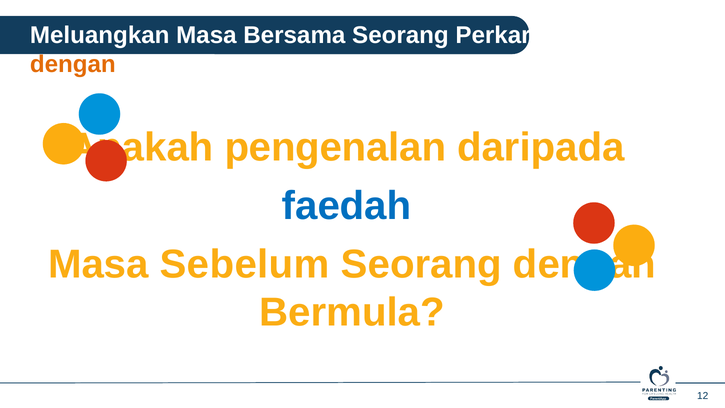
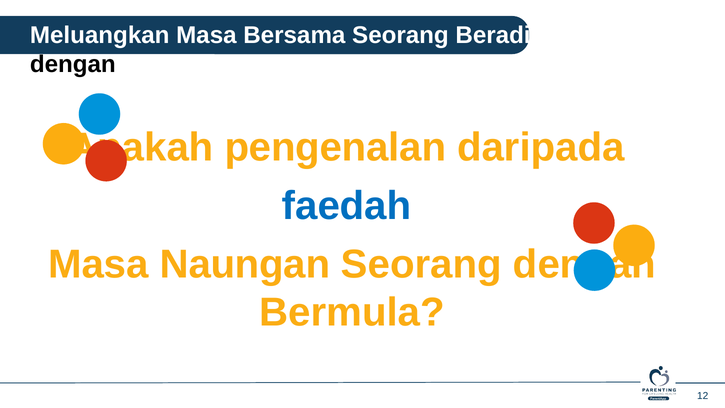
Perkara: Perkara -> Beradik (500, 35)
dengan colour: orange -> black (73, 64)
Sebelum: Sebelum -> Naungan (245, 264)
